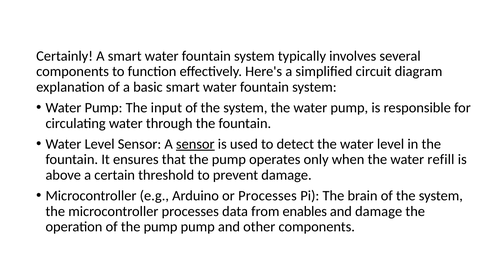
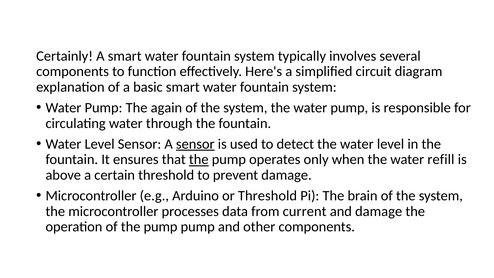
input: input -> again (166, 108)
the underline: none -> present (199, 159)
or Processes: Processes -> Threshold (268, 196)
enables: enables -> current (305, 211)
